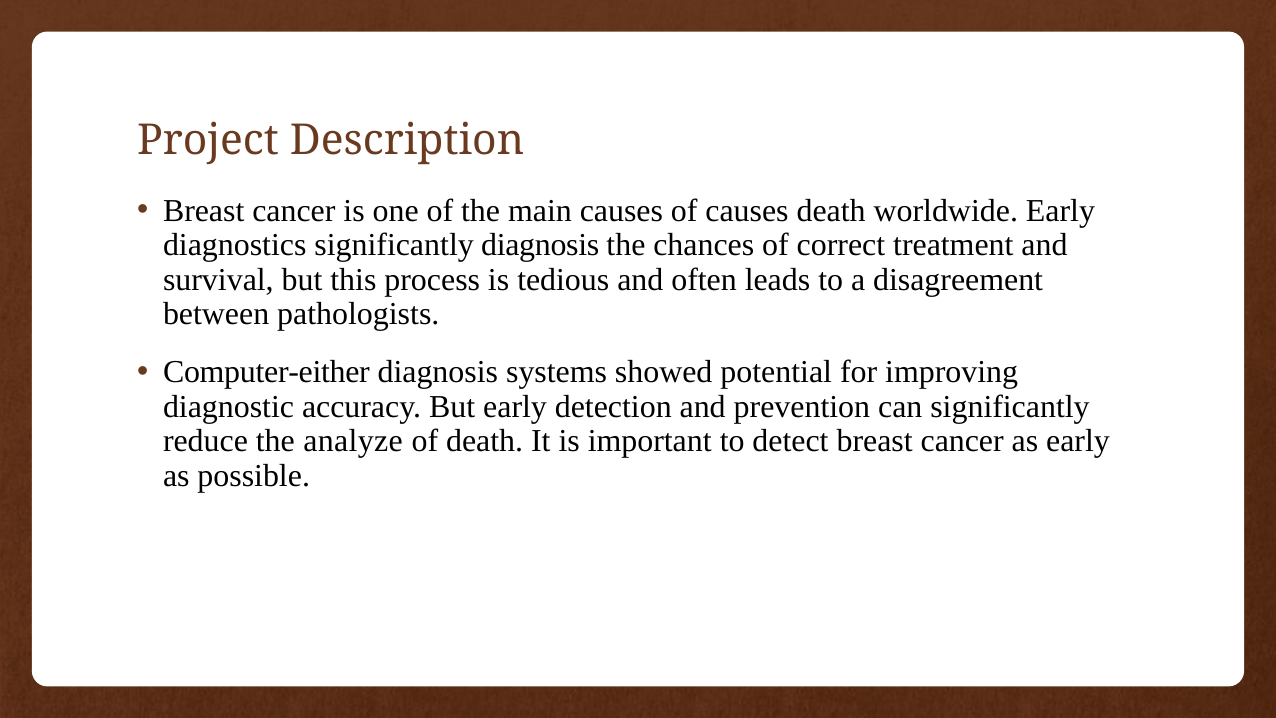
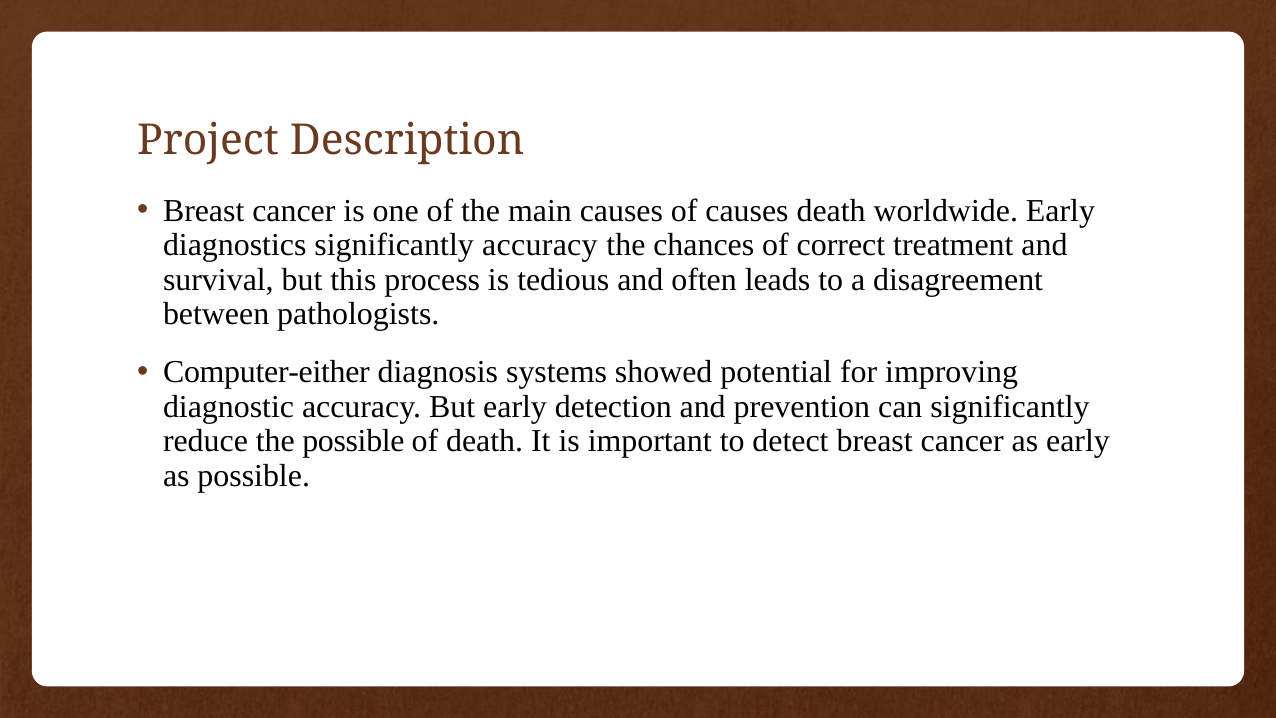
significantly diagnosis: diagnosis -> accuracy (540, 245)
the analyze: analyze -> possible (353, 441)
